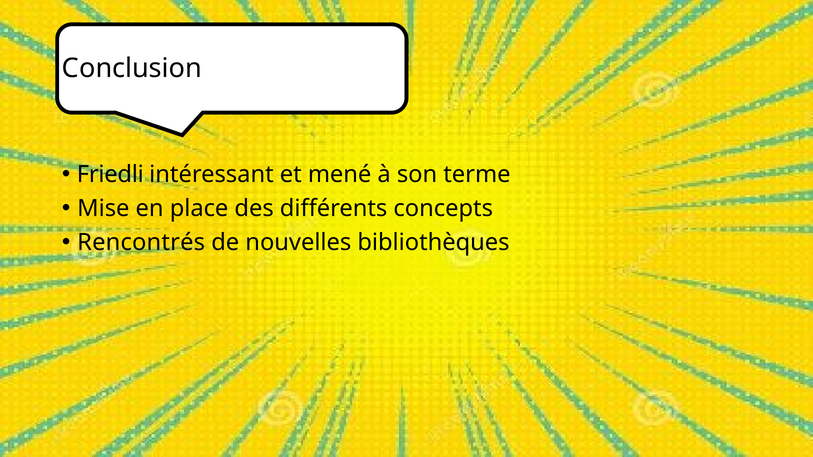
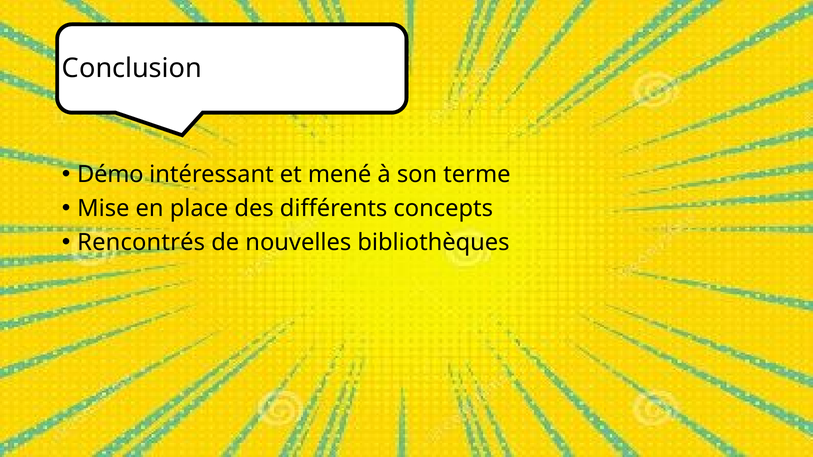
Friedli: Friedli -> Démo (110, 174)
